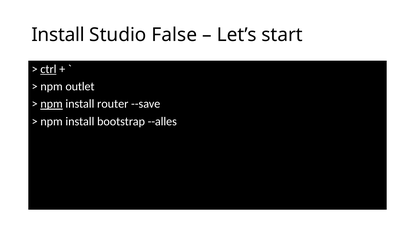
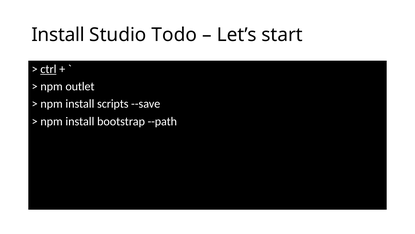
False: False -> Todo (174, 35)
npm underline: present -> none (52, 104)
router: router -> scripts (113, 104)
--alles: --alles -> --path (162, 121)
